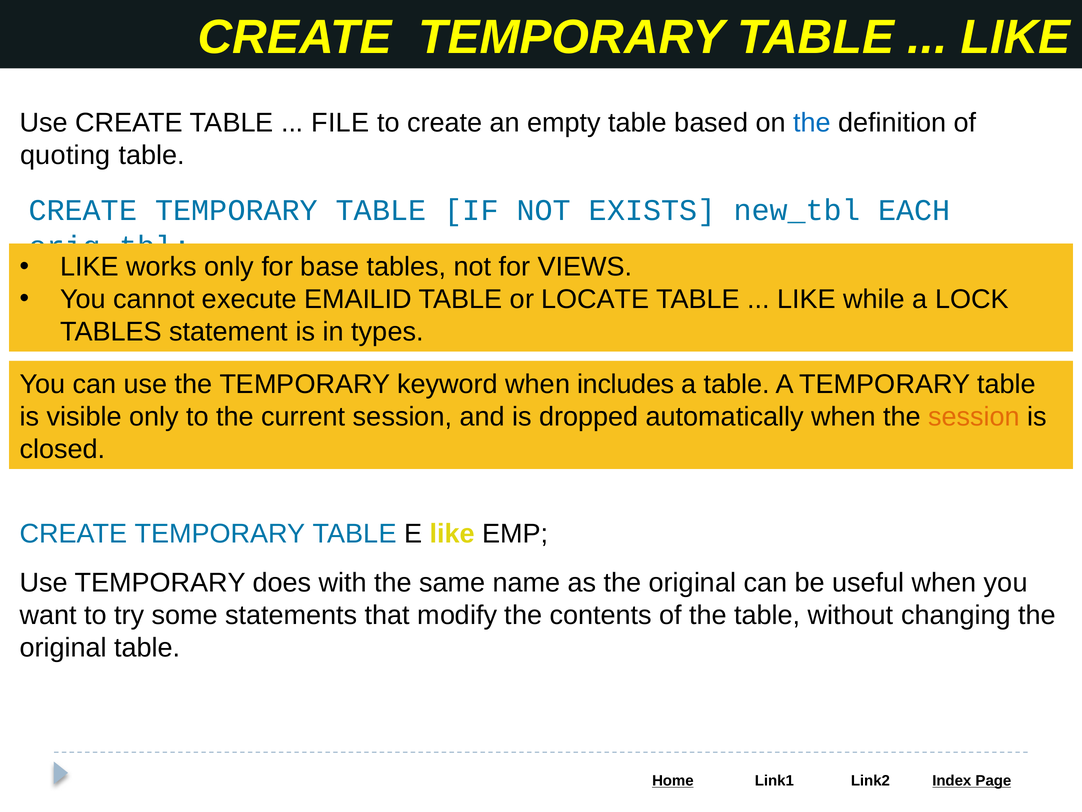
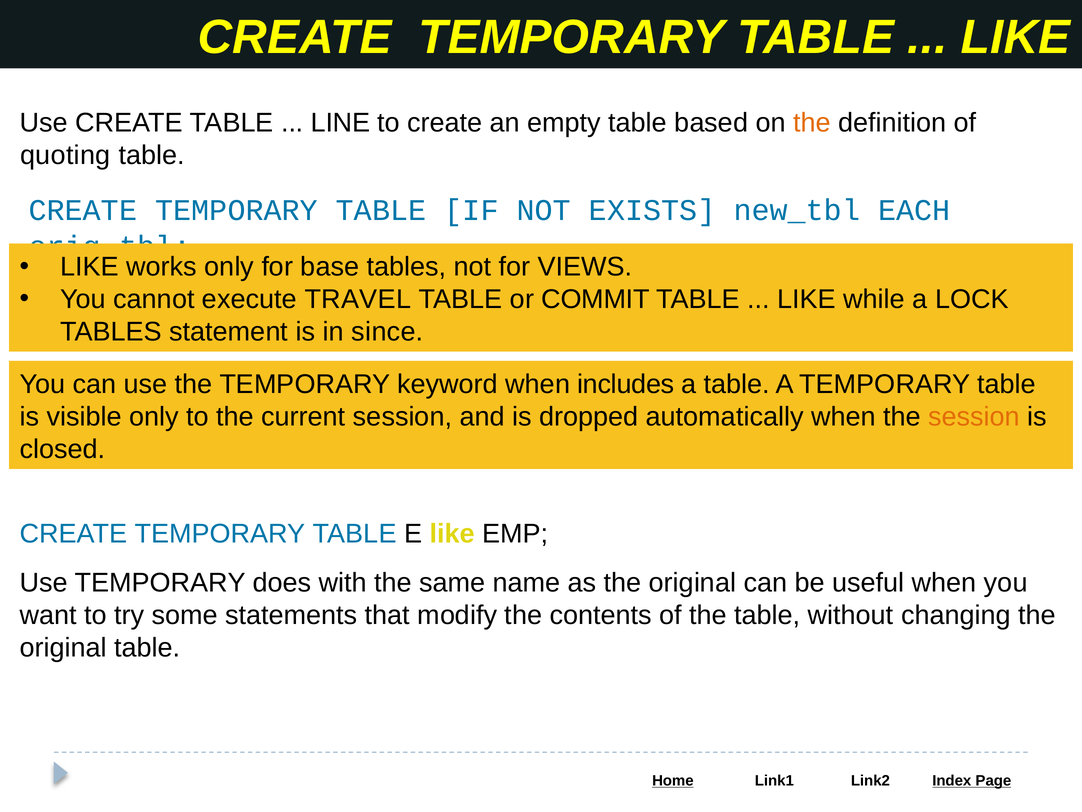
FILE: FILE -> LINE (340, 123)
the colour: blue -> orange (812, 123)
EMAILID: EMAILID -> TRAVEL (358, 299)
LOCATE: LOCATE -> COMMIT (595, 299)
types: types -> since (387, 332)
